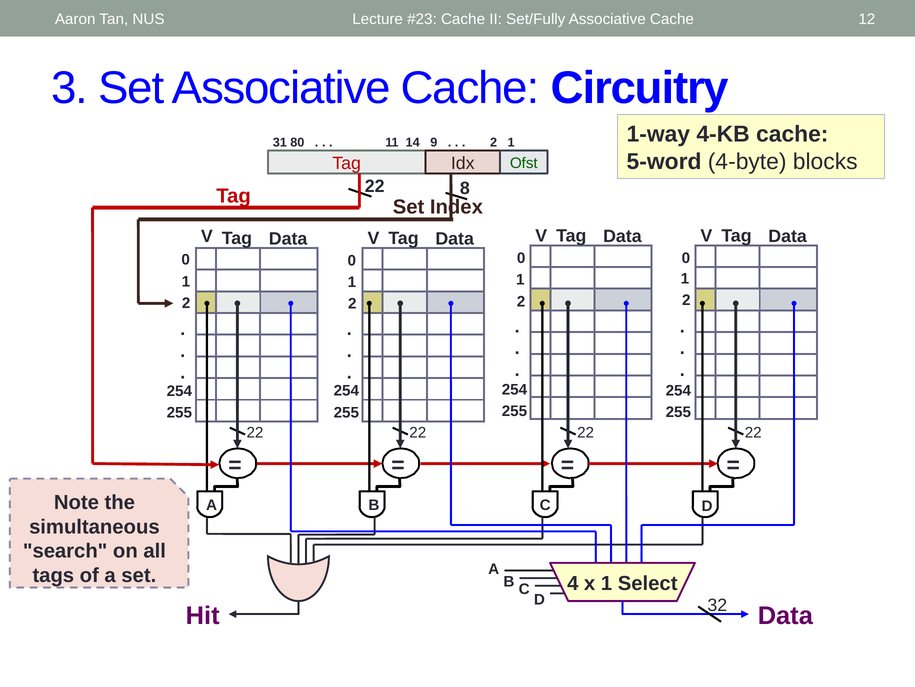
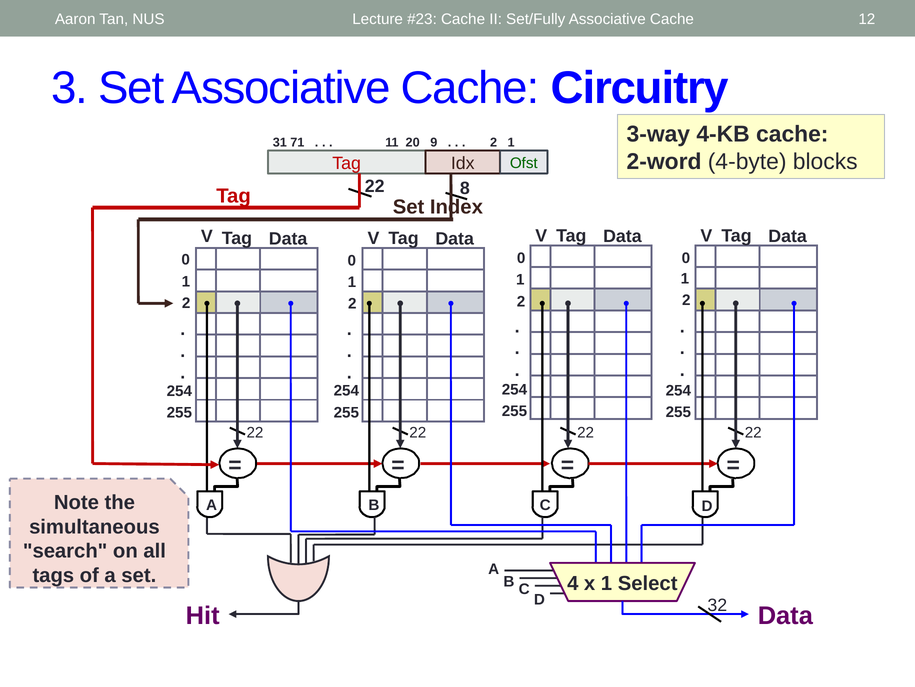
1-way: 1-way -> 3-way (658, 134)
80: 80 -> 71 (297, 142)
14: 14 -> 20 (413, 142)
5-word: 5-word -> 2-word (664, 162)
